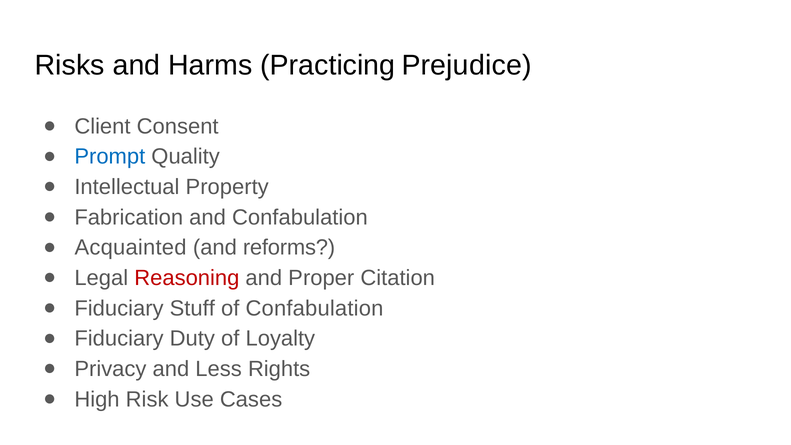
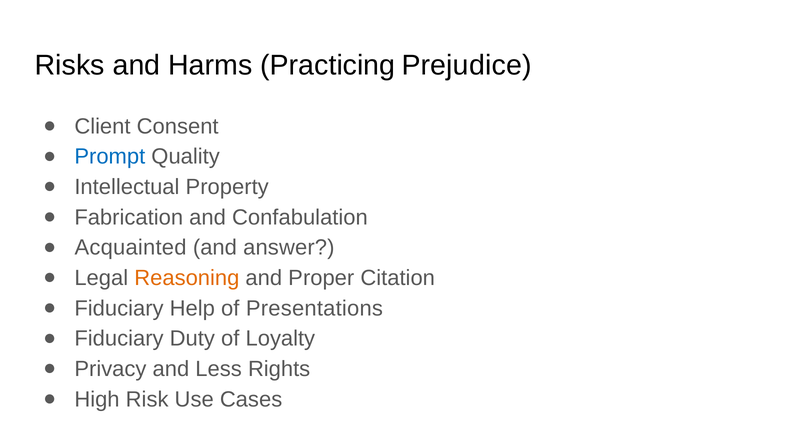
reforms: reforms -> answer (289, 248)
Reasoning colour: red -> orange (187, 278)
Stuff: Stuff -> Help (192, 308)
of Confabulation: Confabulation -> Presentations (314, 308)
